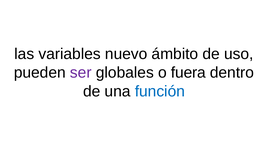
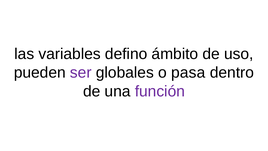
nuevo: nuevo -> defino (126, 54)
fuera: fuera -> pasa (188, 72)
función colour: blue -> purple (160, 91)
